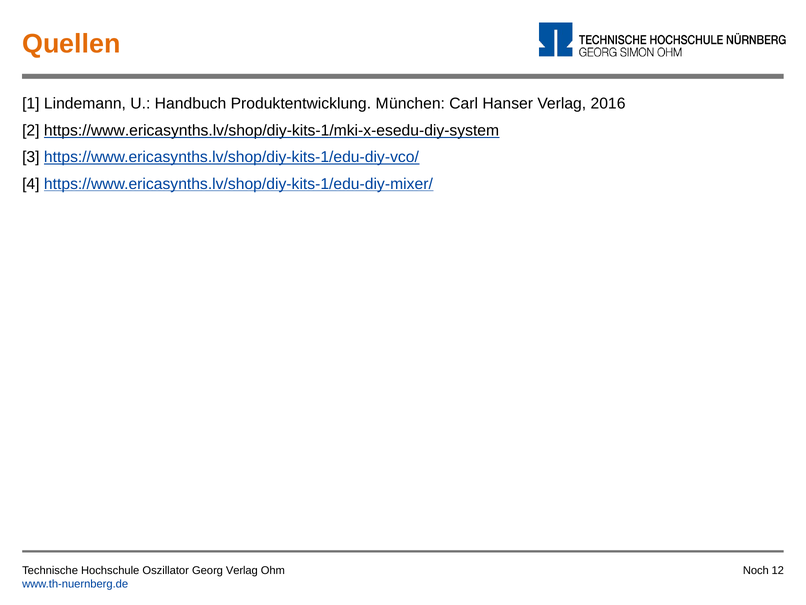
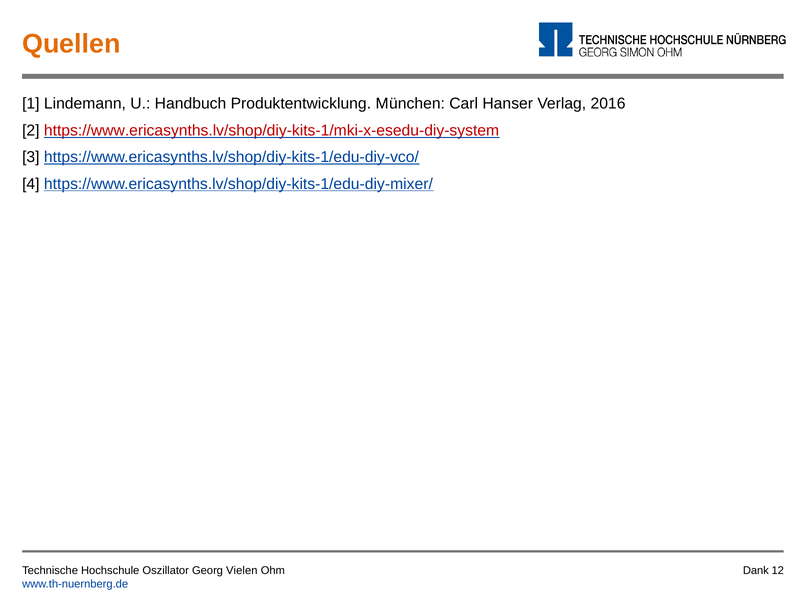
https://www.ericasynths.lv/shop/diy-kits-1/mki-x-esedu-diy-system colour: black -> red (272, 130)
Georg Verlag: Verlag -> Vielen (242, 570)
Noch: Noch -> Dank (756, 570)
